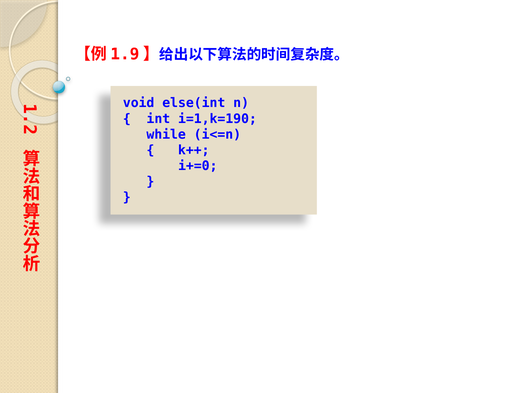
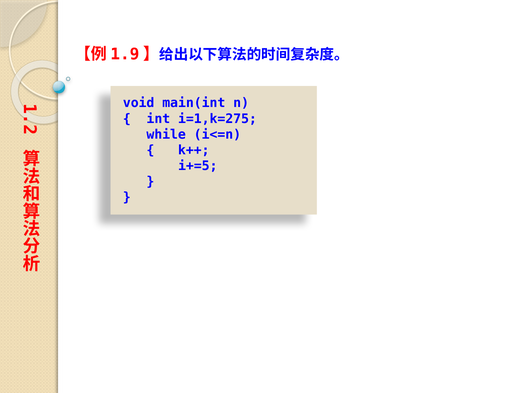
else(int: else(int -> main(int (194, 103)
i=1,k=190: i=1,k=190 -> i=1,k=275 (217, 119)
i+=0: i+=0 -> i+=5 (198, 166)
